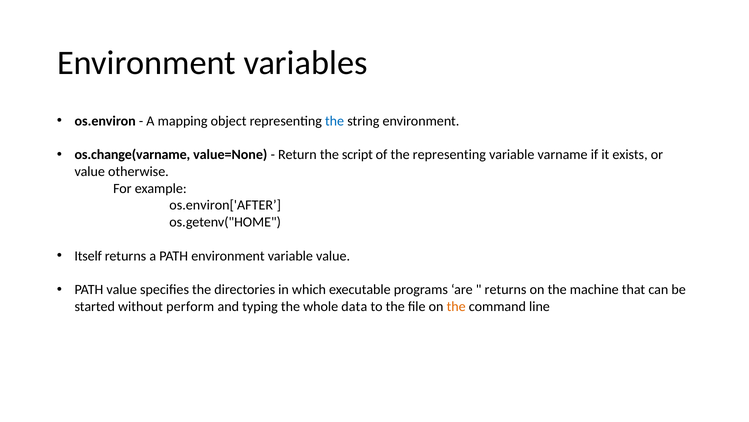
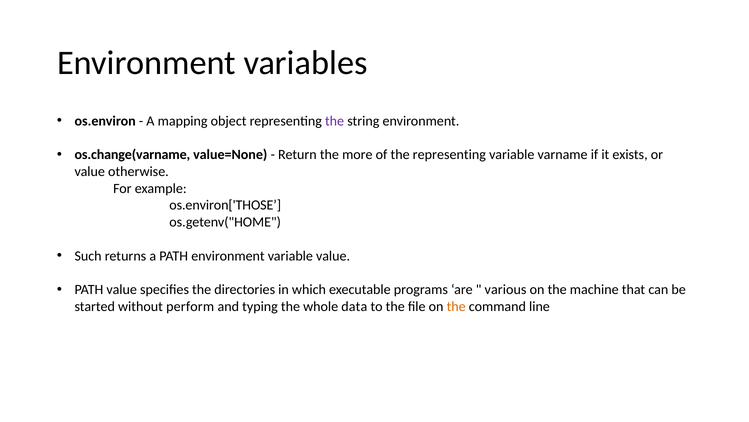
the colour: blue -> purple (335, 121)
script: script -> more (357, 154)
os.environ['AFTER: os.environ['AFTER -> os.environ['THOSE (225, 205)
Itself: Itself -> Such (88, 256)
returns: returns -> various (506, 289)
